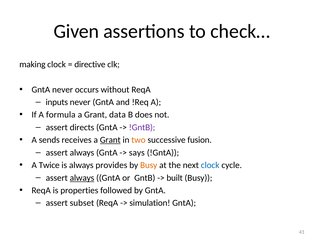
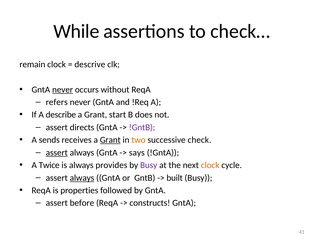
Given: Given -> While (76, 31)
making: making -> remain (32, 64)
directive: directive -> descrive (90, 64)
never underline: none -> present (63, 90)
inputs: inputs -> refers (57, 102)
formula: formula -> describe (61, 115)
data: data -> start (118, 115)
fusion: fusion -> check (199, 140)
assert underline: none -> present (57, 153)
Busy colour: orange -> purple (149, 165)
clock colour: blue -> orange (210, 165)
subset: subset -> before (82, 203)
simulation: simulation -> constructs (150, 203)
